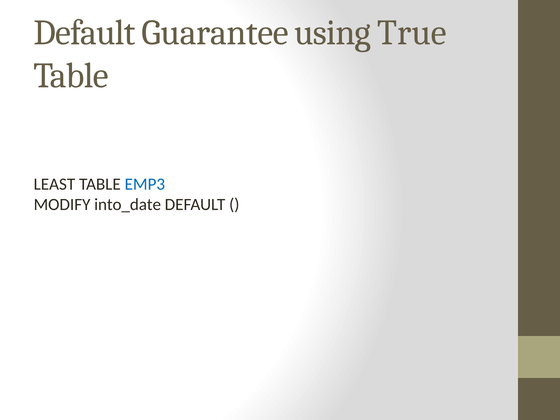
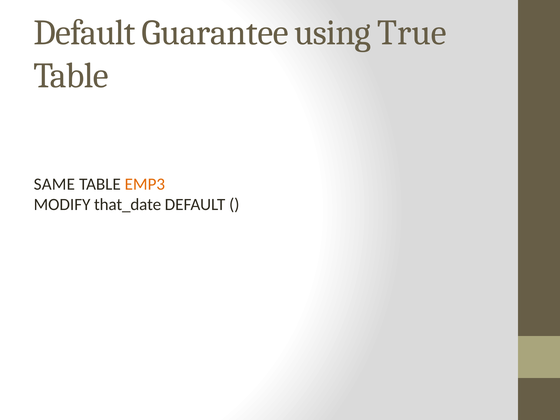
LEAST: LEAST -> SAME (54, 184)
EMP3 colour: blue -> orange (145, 184)
into_date: into_date -> that_date (128, 205)
